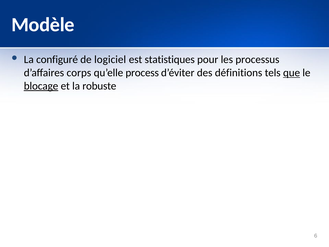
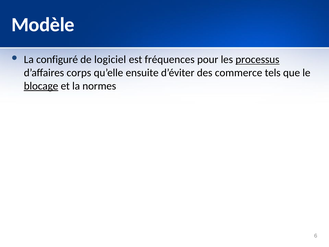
statistiques: statistiques -> fréquences (170, 60)
processus underline: none -> present (257, 60)
process: process -> ensuite (142, 73)
définitions: définitions -> commerce (239, 73)
que underline: present -> none (292, 73)
robuste: robuste -> normes (99, 86)
